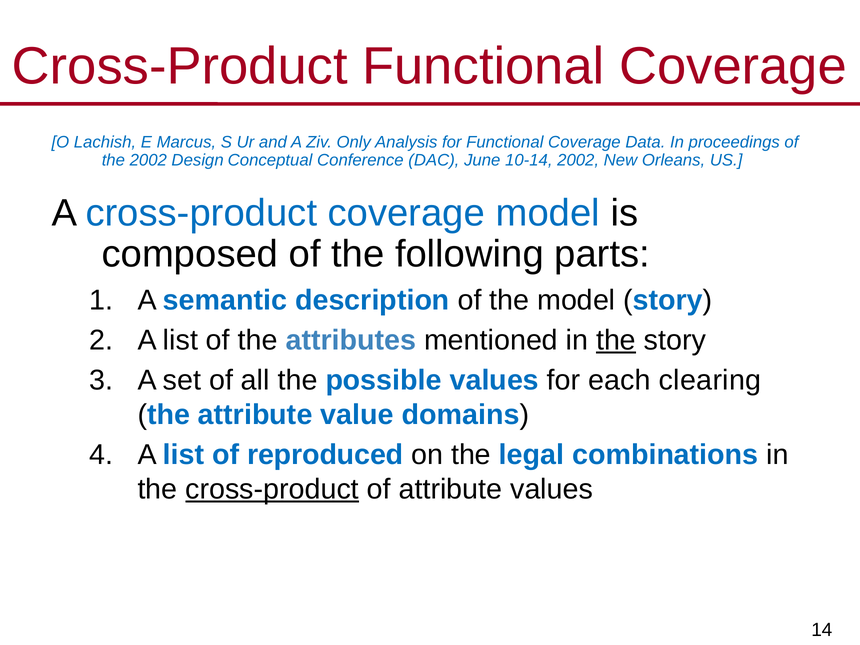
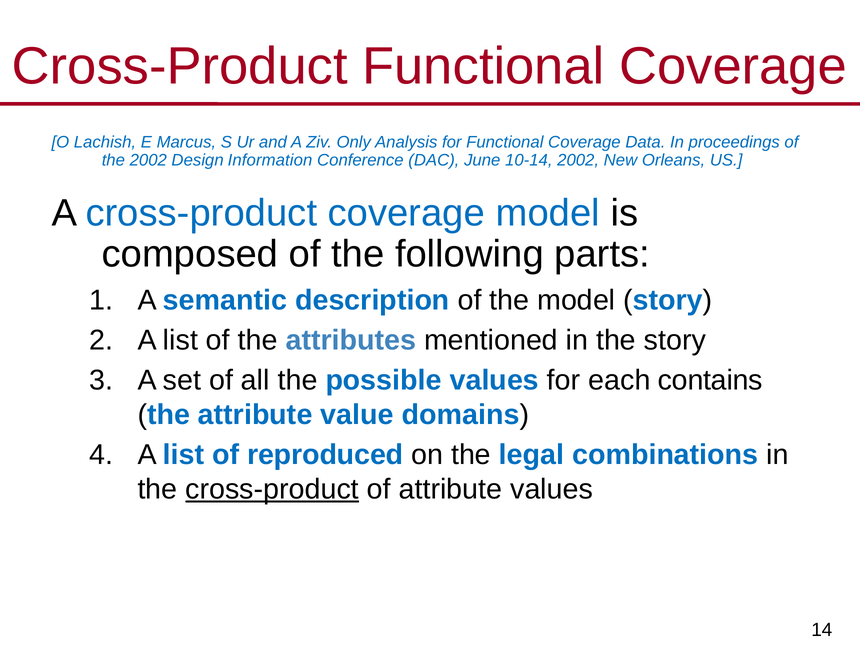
Conceptual: Conceptual -> Information (270, 160)
the underline: present -> none (616, 340)
clearing: clearing -> contains (710, 380)
